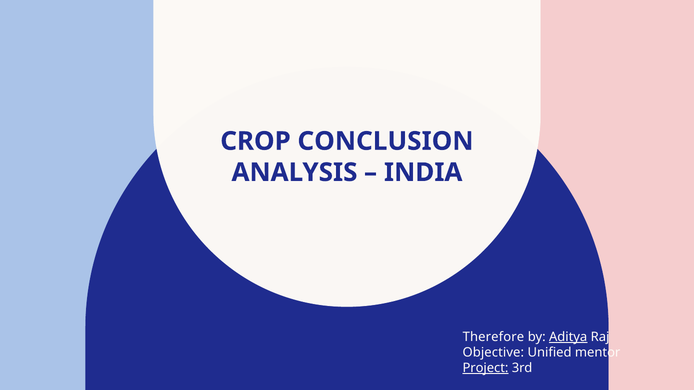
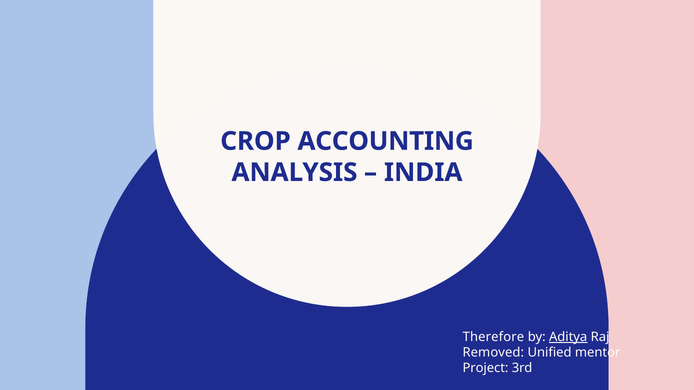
CONCLUSION: CONCLUSION -> ACCOUNTING (386, 141)
Objective: Objective -> Removed (493, 353)
Project underline: present -> none (485, 368)
